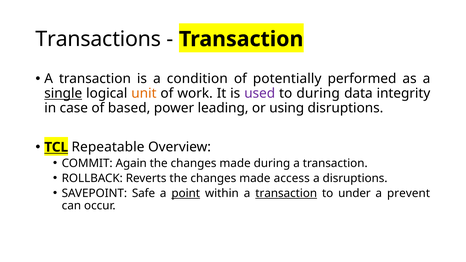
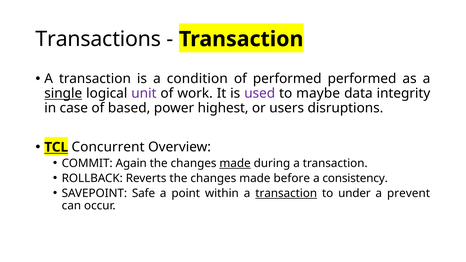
of potentially: potentially -> performed (287, 79)
unit colour: orange -> purple (144, 93)
to during: during -> maybe (318, 93)
leading: leading -> highest (223, 108)
using: using -> users (287, 108)
Repeatable: Repeatable -> Concurrent (108, 147)
made underline: none -> present (235, 163)
access: access -> before (292, 178)
a disruptions: disruptions -> consistency (355, 178)
point underline: present -> none (186, 193)
